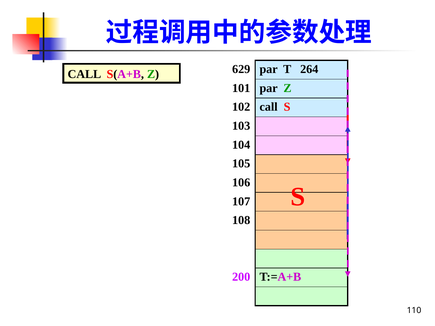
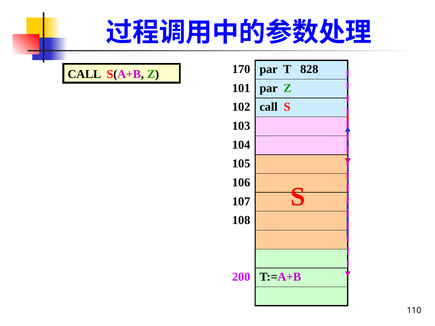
629: 629 -> 170 (241, 69)
264: 264 -> 828 (309, 69)
